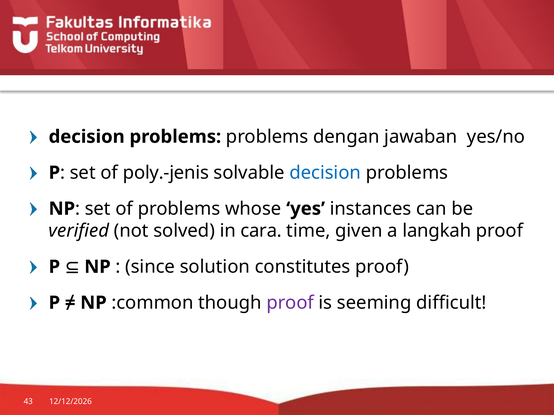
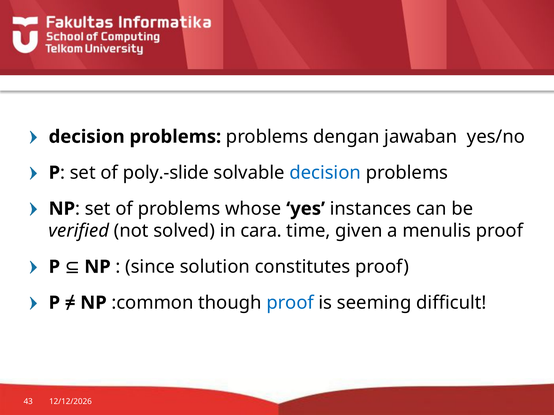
poly.-jenis: poly.-jenis -> poly.-slide (166, 173)
langkah: langkah -> menulis (437, 231)
proof colour: purple -> blue (290, 303)
